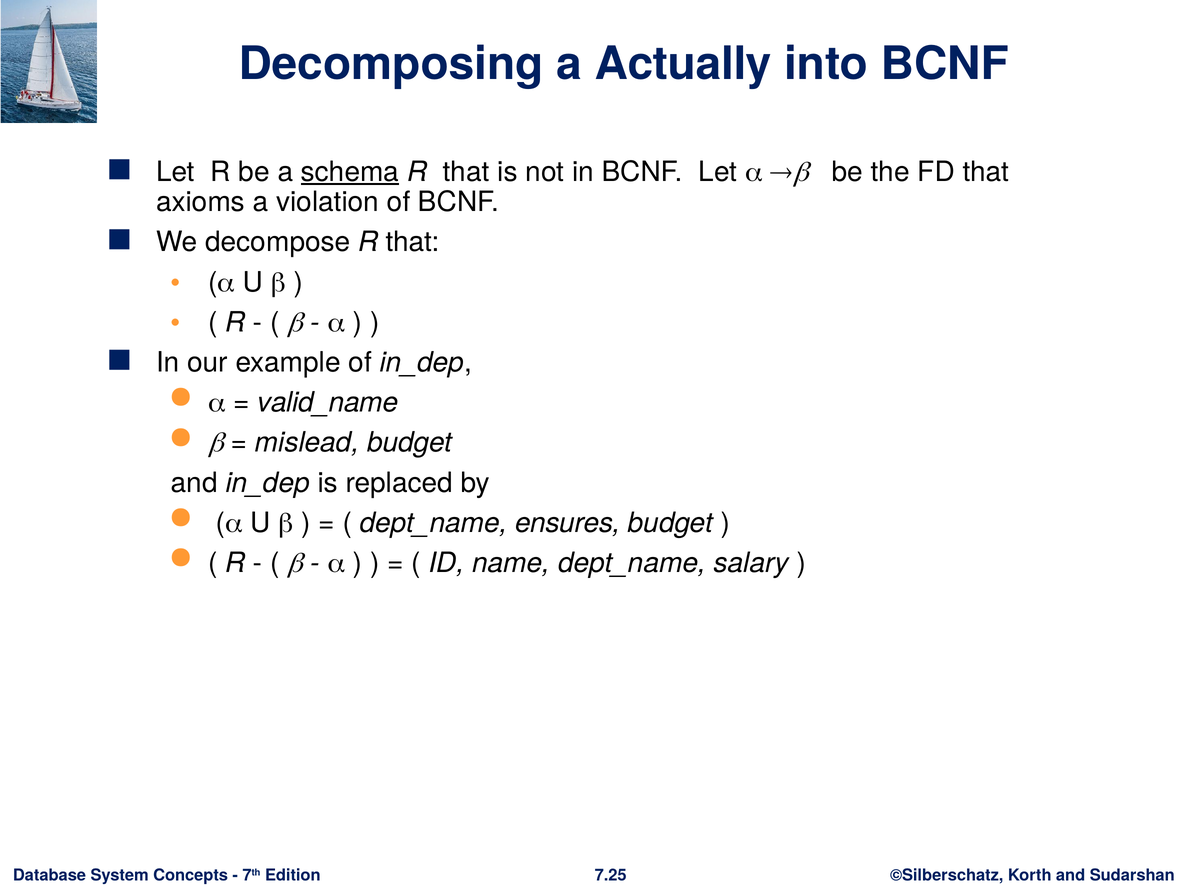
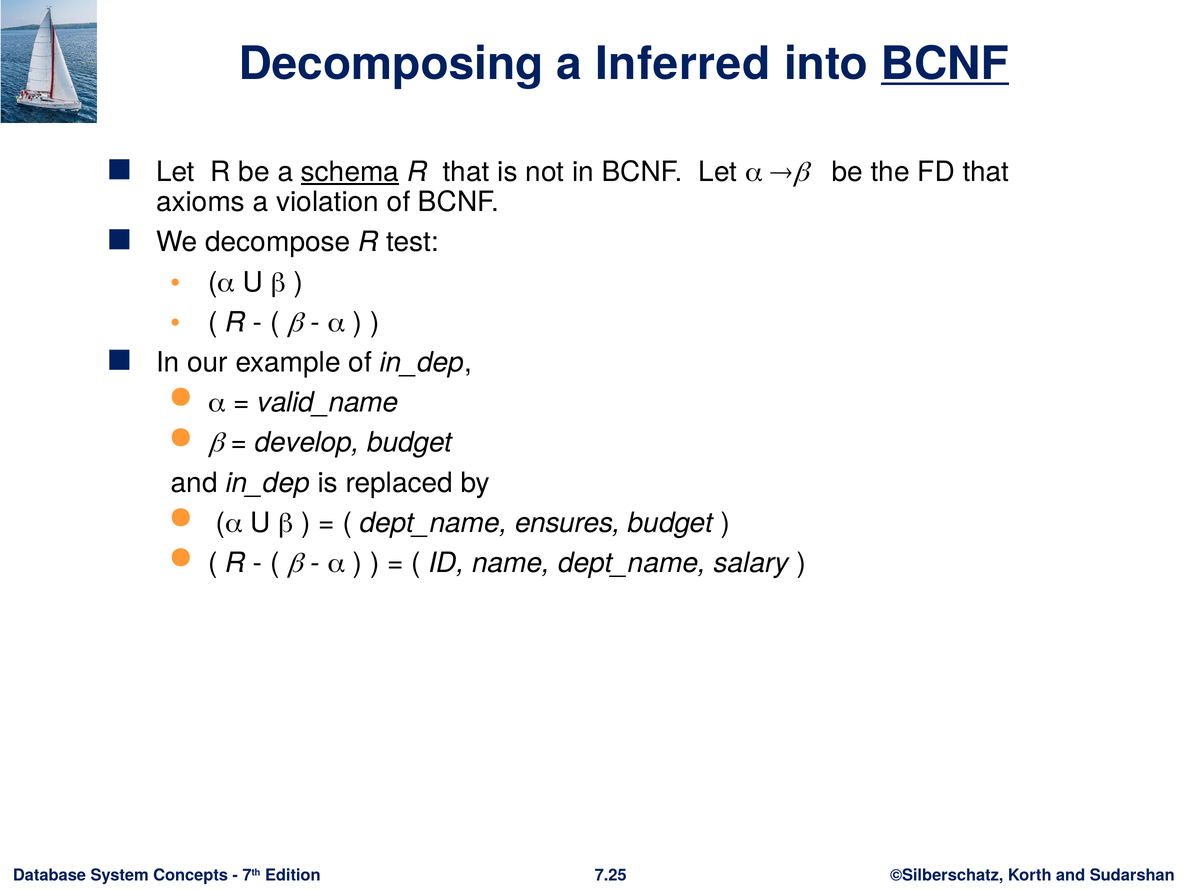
Actually: Actually -> Inferred (683, 64)
BCNF underline: none -> present (945, 64)
decompose R that: that -> test (413, 242)
mislead: mislead -> develop (307, 443)
